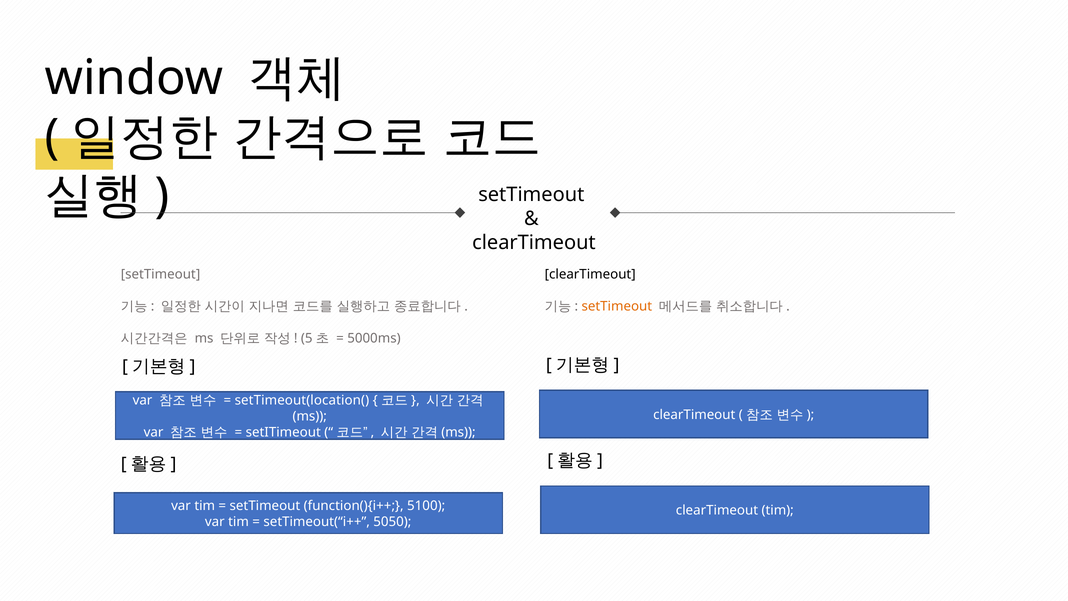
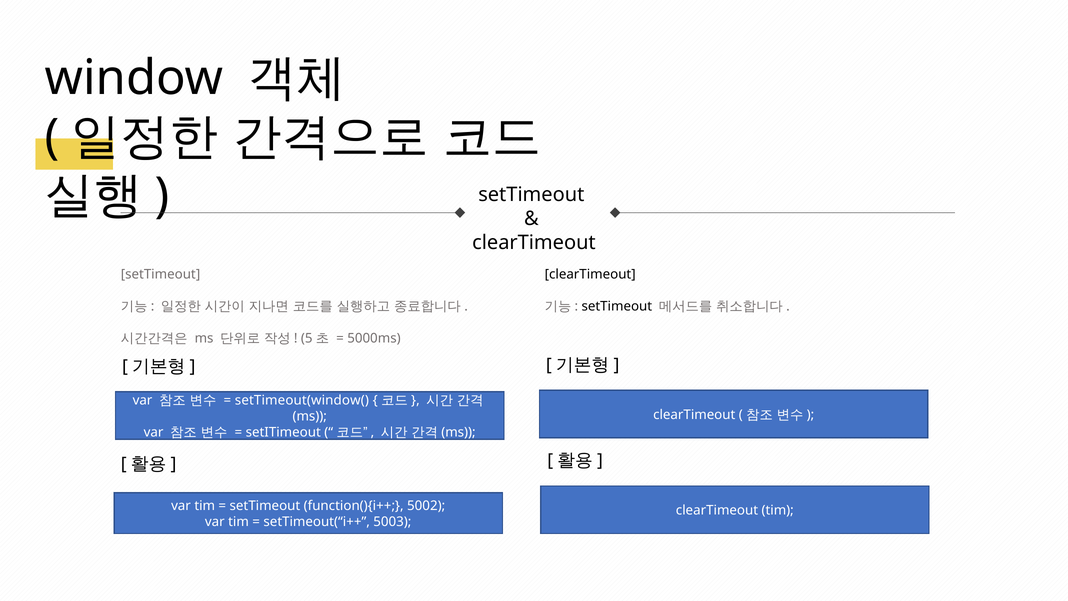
setTimeout colour: orange -> black (617, 306)
setTimeout(location(: setTimeout(location( -> setTimeout(window( (302, 400)
5100: 5100 -> 5002 (426, 506)
5050: 5050 -> 5003 (392, 522)
